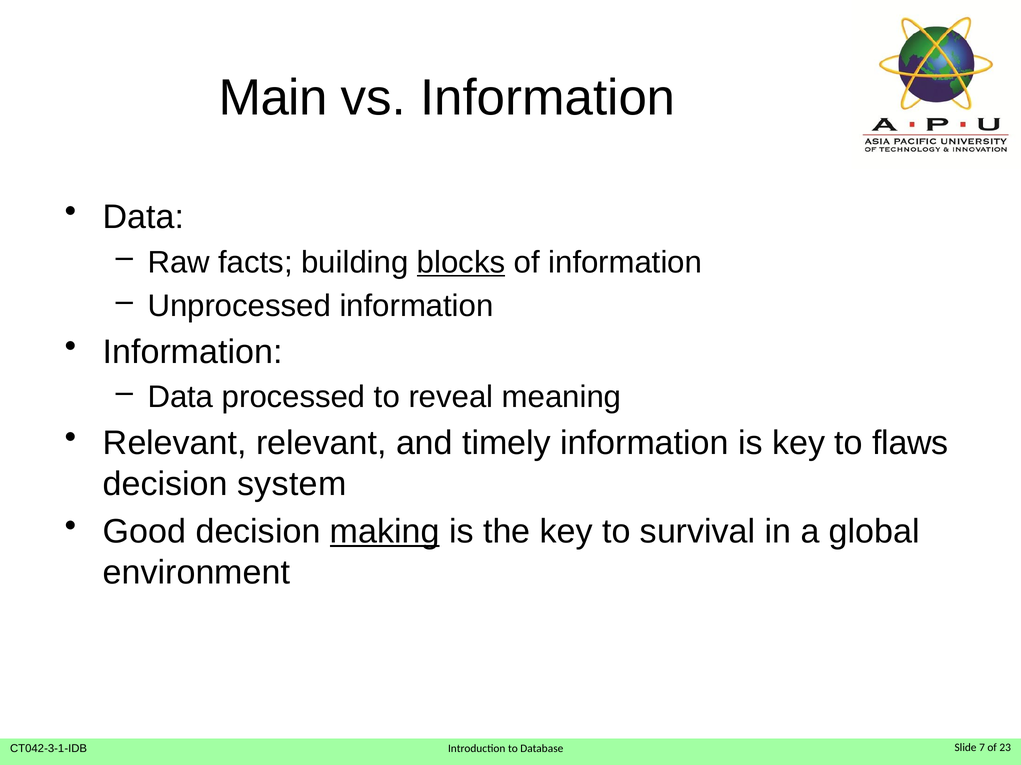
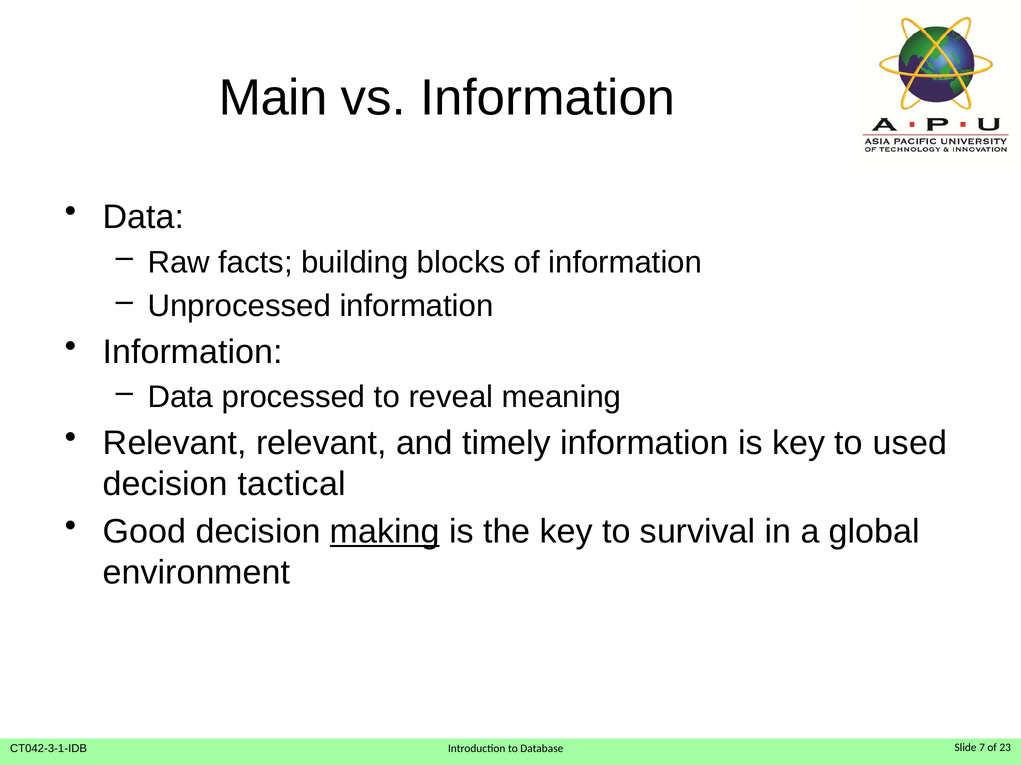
blocks underline: present -> none (461, 263)
flaws: flaws -> used (910, 444)
system: system -> tactical (292, 484)
